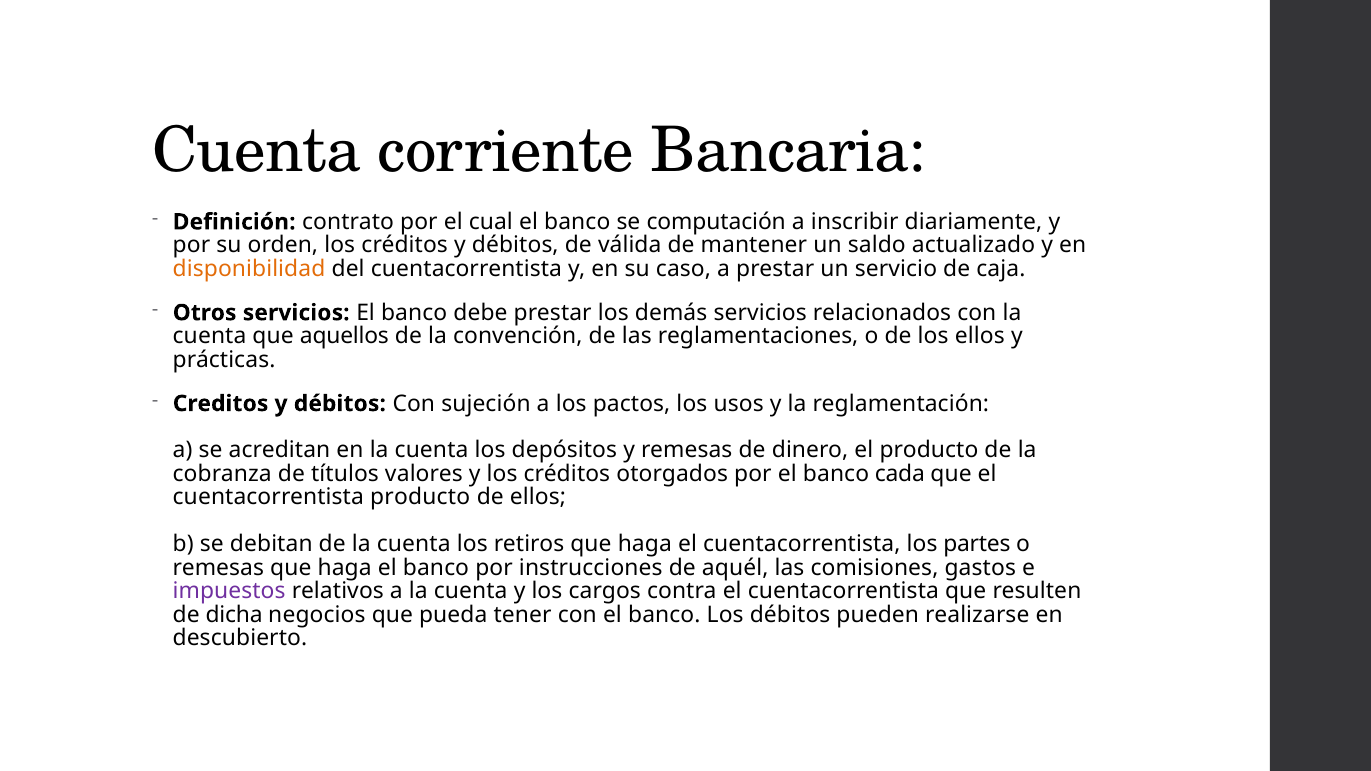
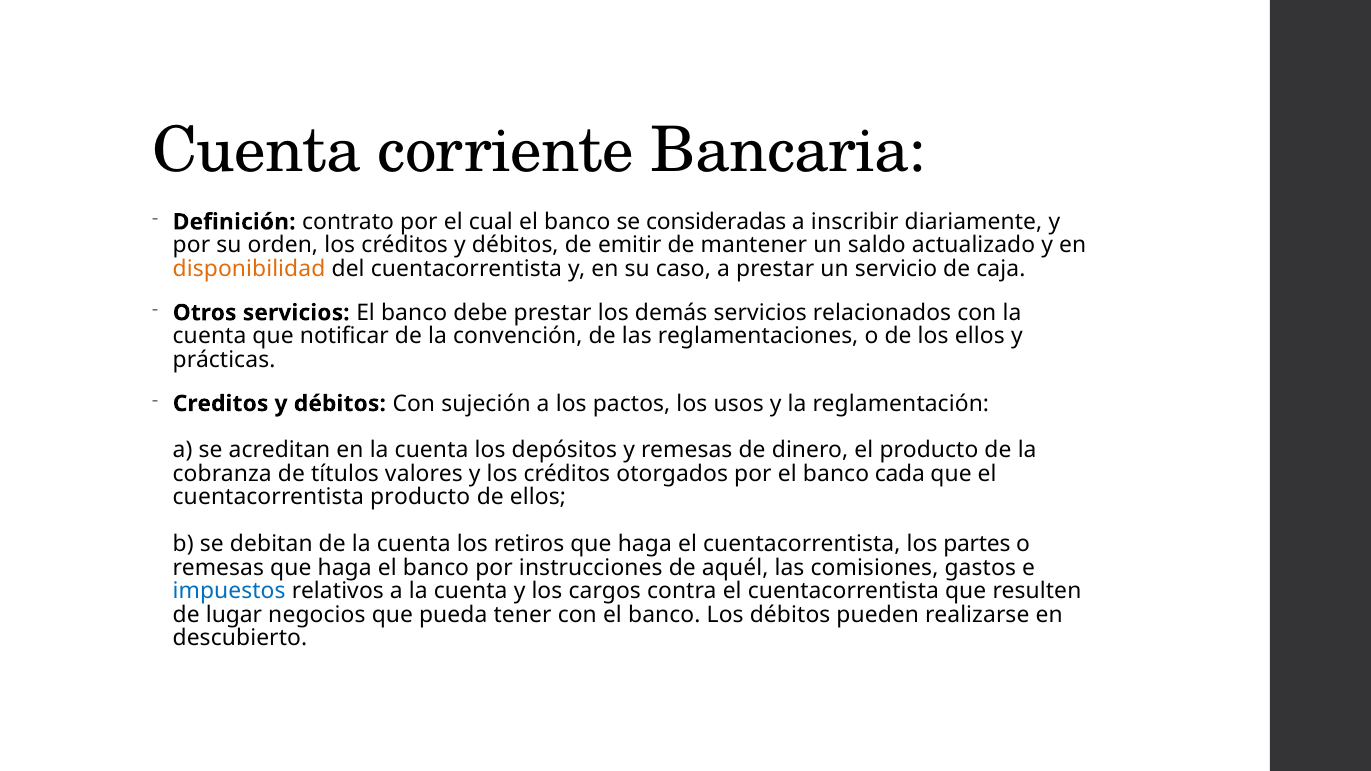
computación: computación -> consideradas (716, 222)
válida: válida -> emitir (630, 245)
aquellos: aquellos -> notificar (344, 336)
impuestos colour: purple -> blue (229, 591)
dicha: dicha -> lugar (234, 615)
